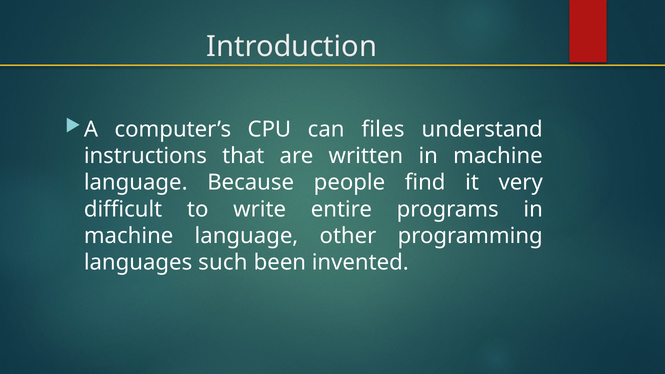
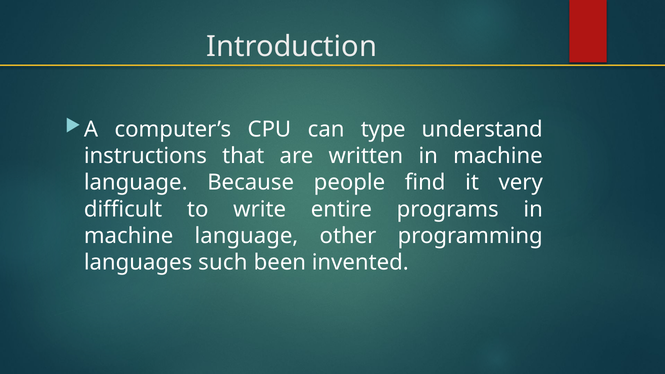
files: files -> type (383, 129)
